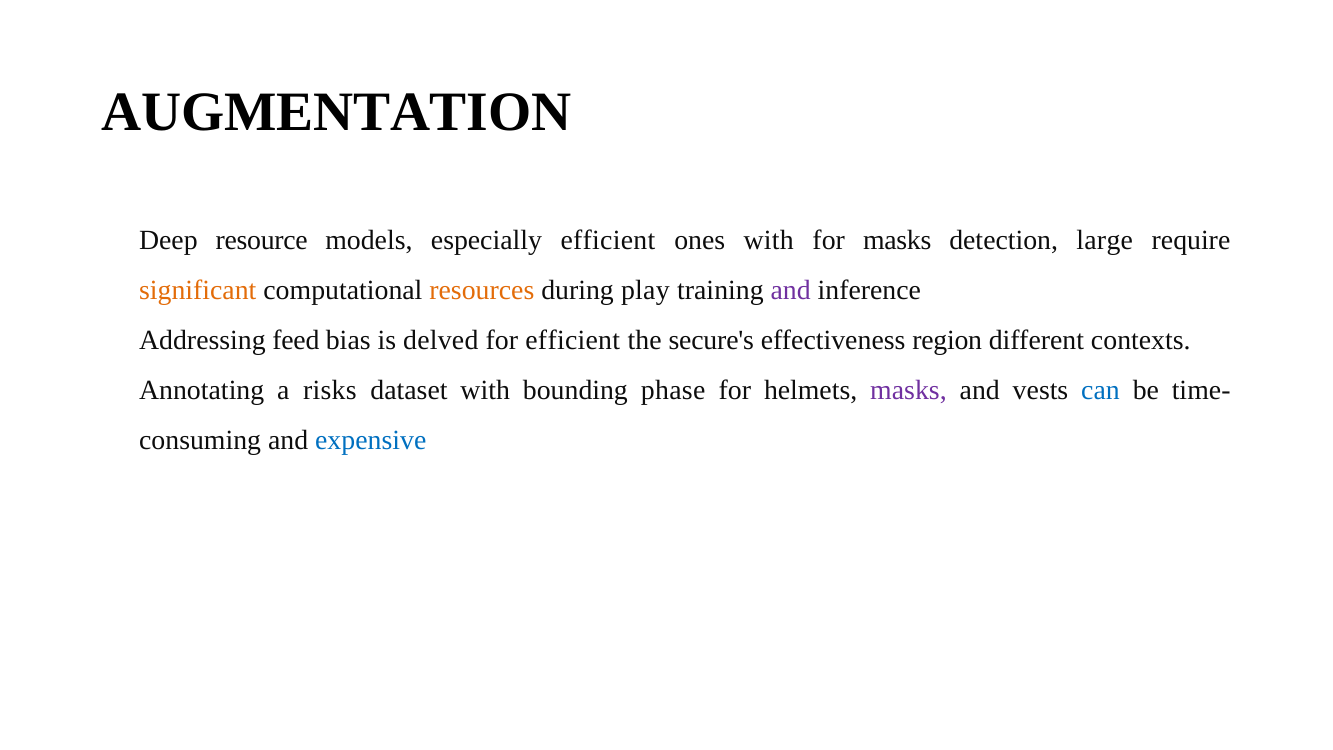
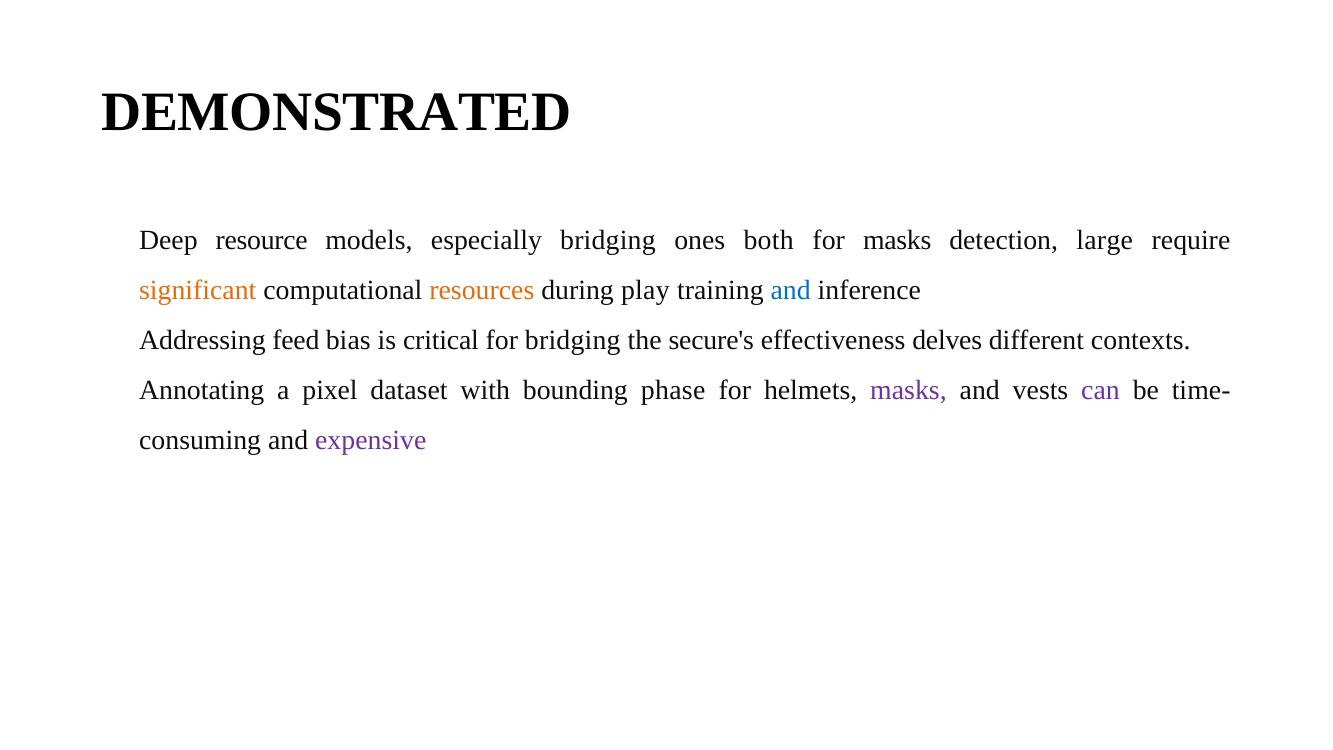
AUGMENTATION: AUGMENTATION -> DEMONSTRATED (337, 112)
especially efficient: efficient -> bridging (608, 240)
ones with: with -> both (769, 240)
and colour: purple -> blue (791, 290)
delved: delved -> critical (441, 340)
for efficient: efficient -> bridging (573, 340)
region: region -> delves (947, 340)
risks: risks -> pixel (330, 390)
can colour: blue -> purple (1100, 390)
expensive colour: blue -> purple (371, 440)
